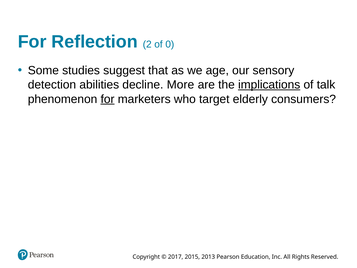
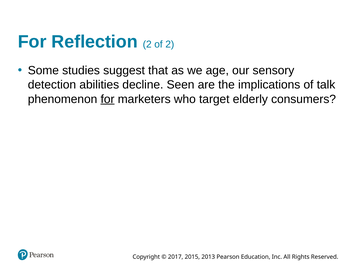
of 0: 0 -> 2 (170, 44)
More: More -> Seen (181, 85)
implications underline: present -> none (269, 85)
